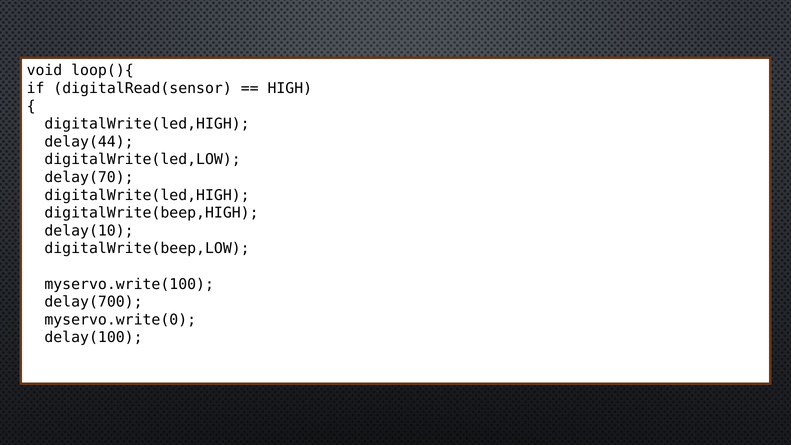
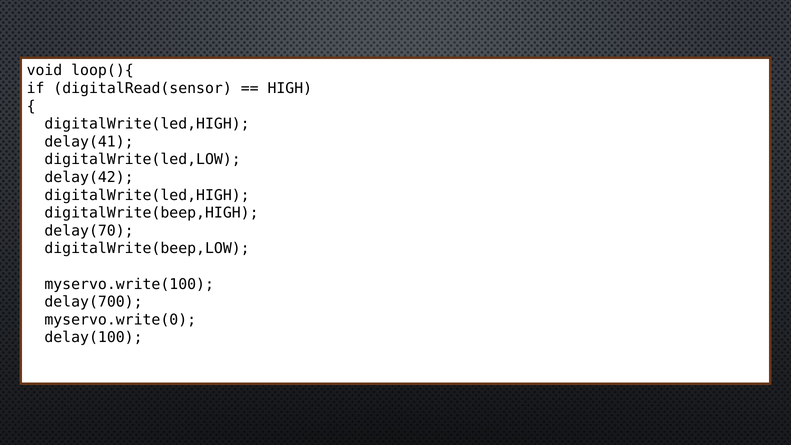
delay(44: delay(44 -> delay(41 (89, 142)
delay(70: delay(70 -> delay(42 (89, 177)
delay(10: delay(10 -> delay(70 (89, 231)
